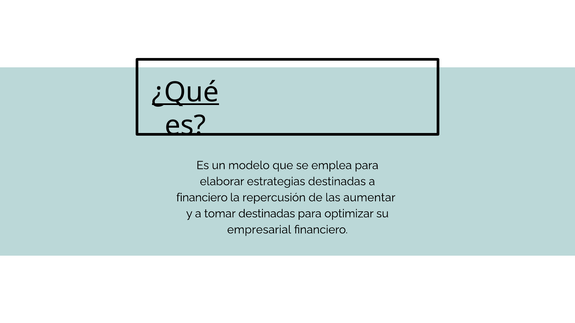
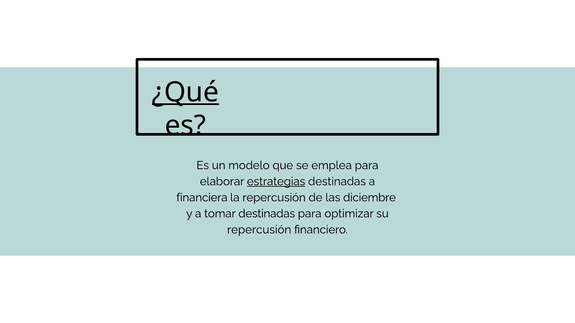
estrategias underline: none -> present (276, 182)
financiero: financiero -> financiera (202, 198)
aumentar: aumentar -> diciembre (369, 198)
empresarial: empresarial -> repercusión (259, 230)
